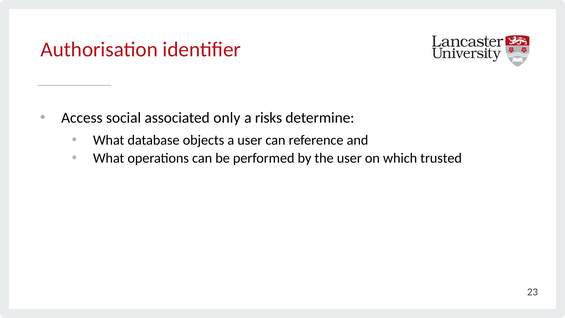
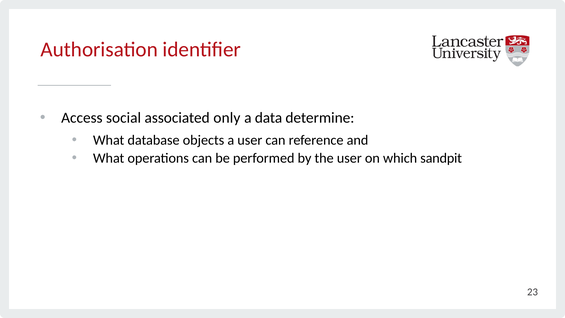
risks: risks -> data (269, 118)
trusted: trusted -> sandpit (441, 158)
